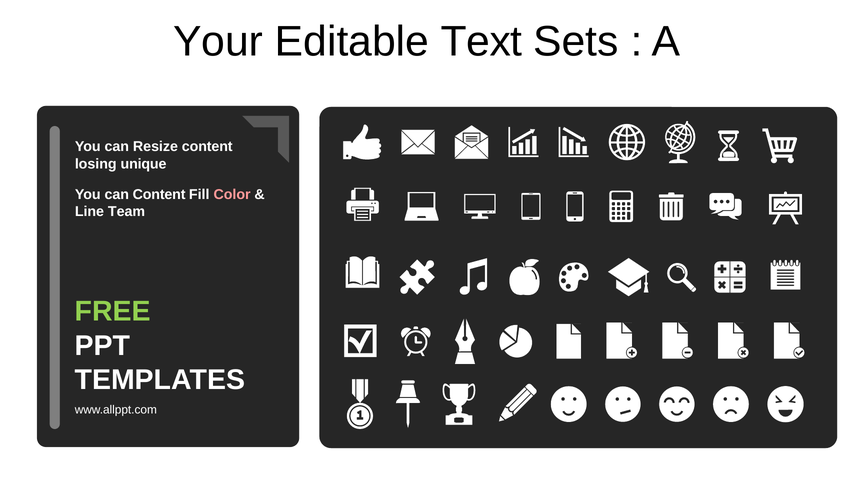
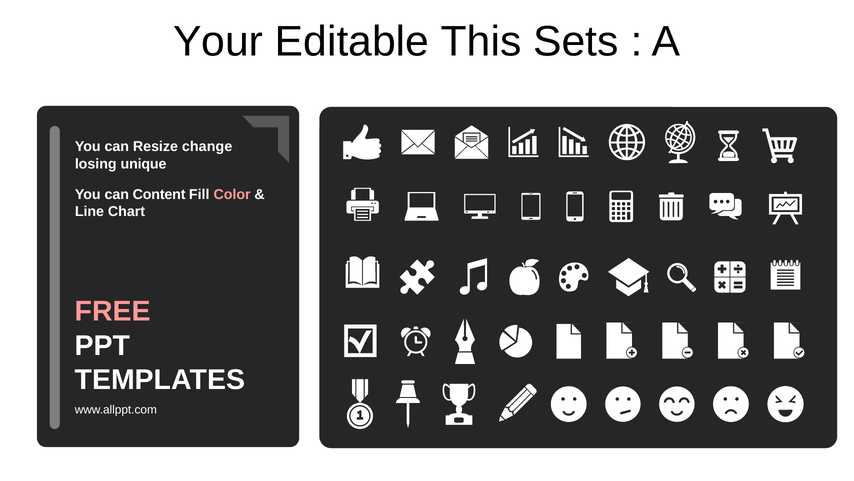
Text: Text -> This (481, 41)
Resize content: content -> change (207, 147)
Team: Team -> Chart (127, 212)
FREE colour: light green -> pink (113, 311)
